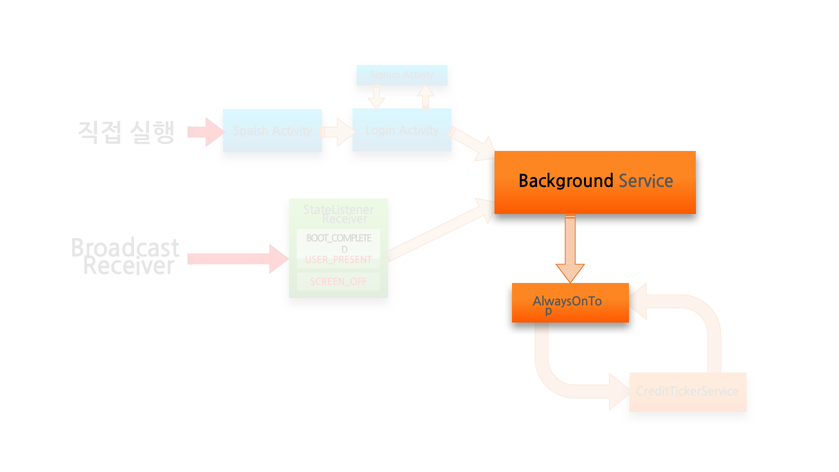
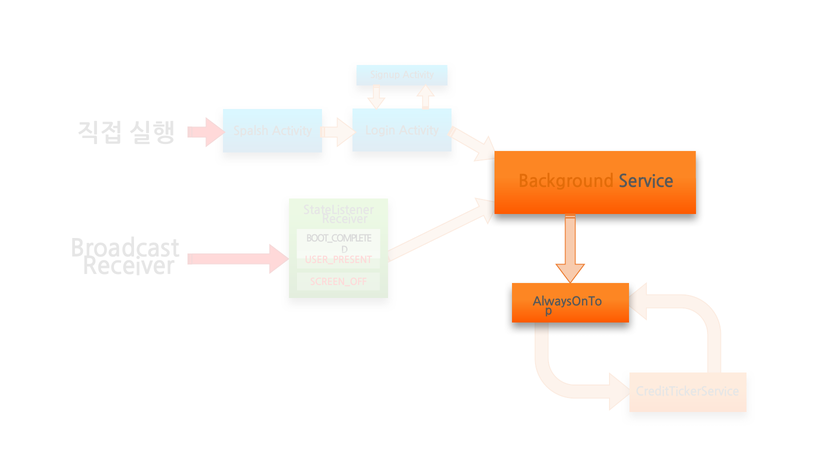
Background colour: black -> orange (566, 181)
